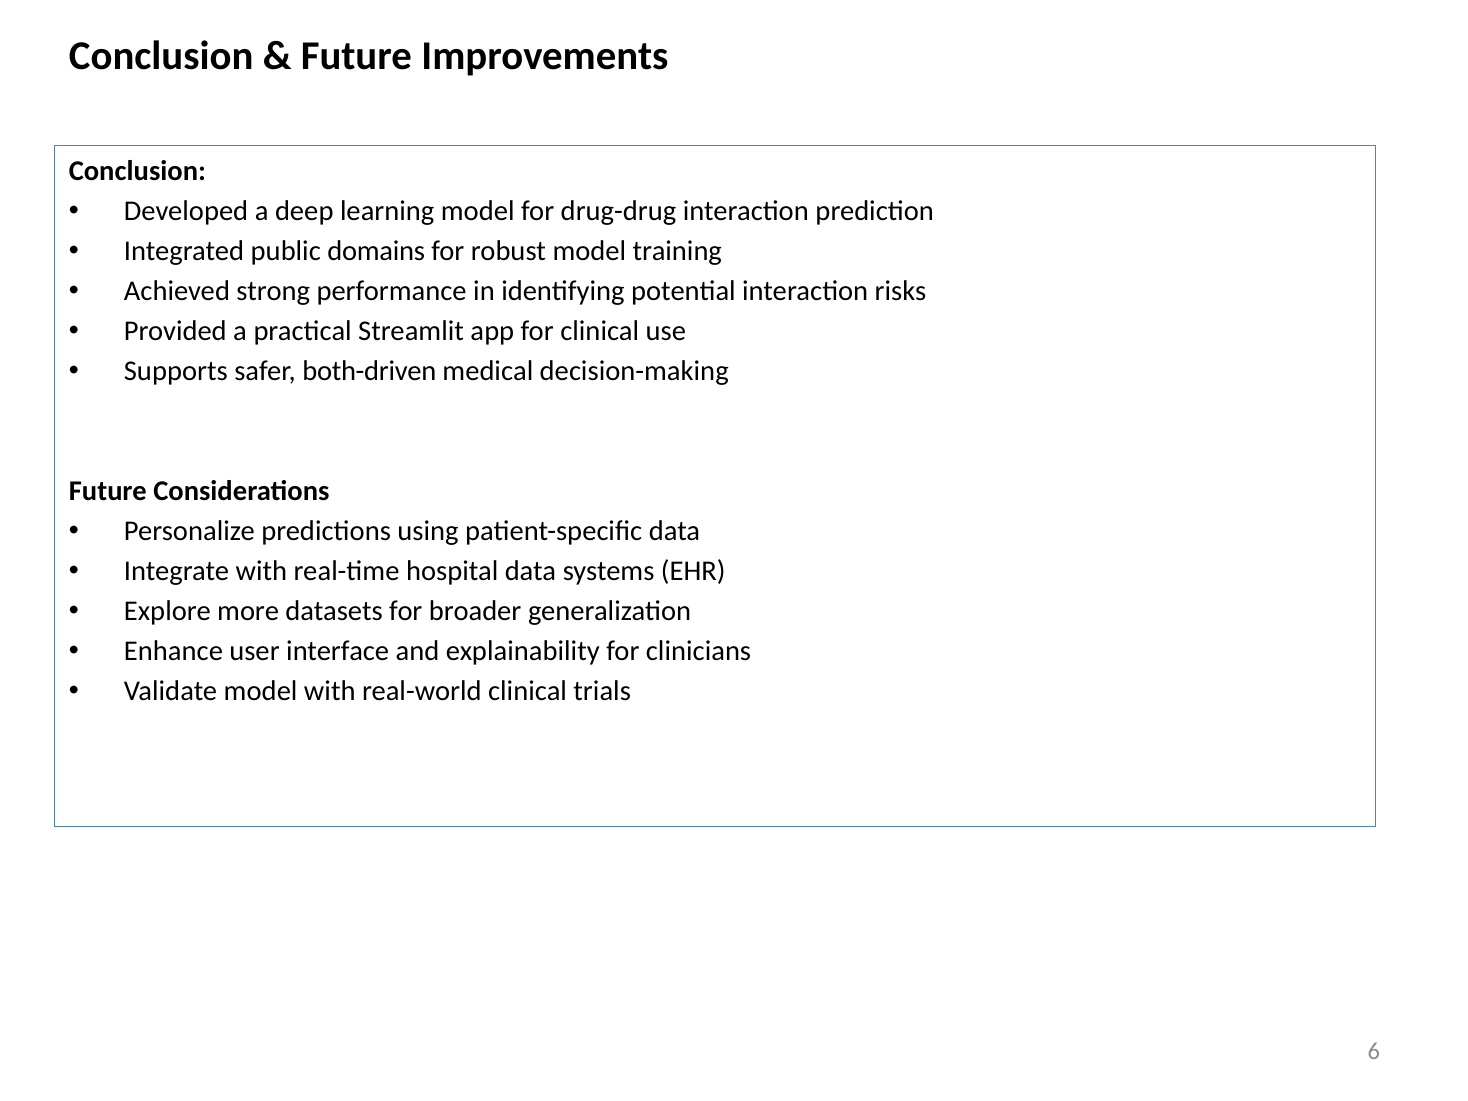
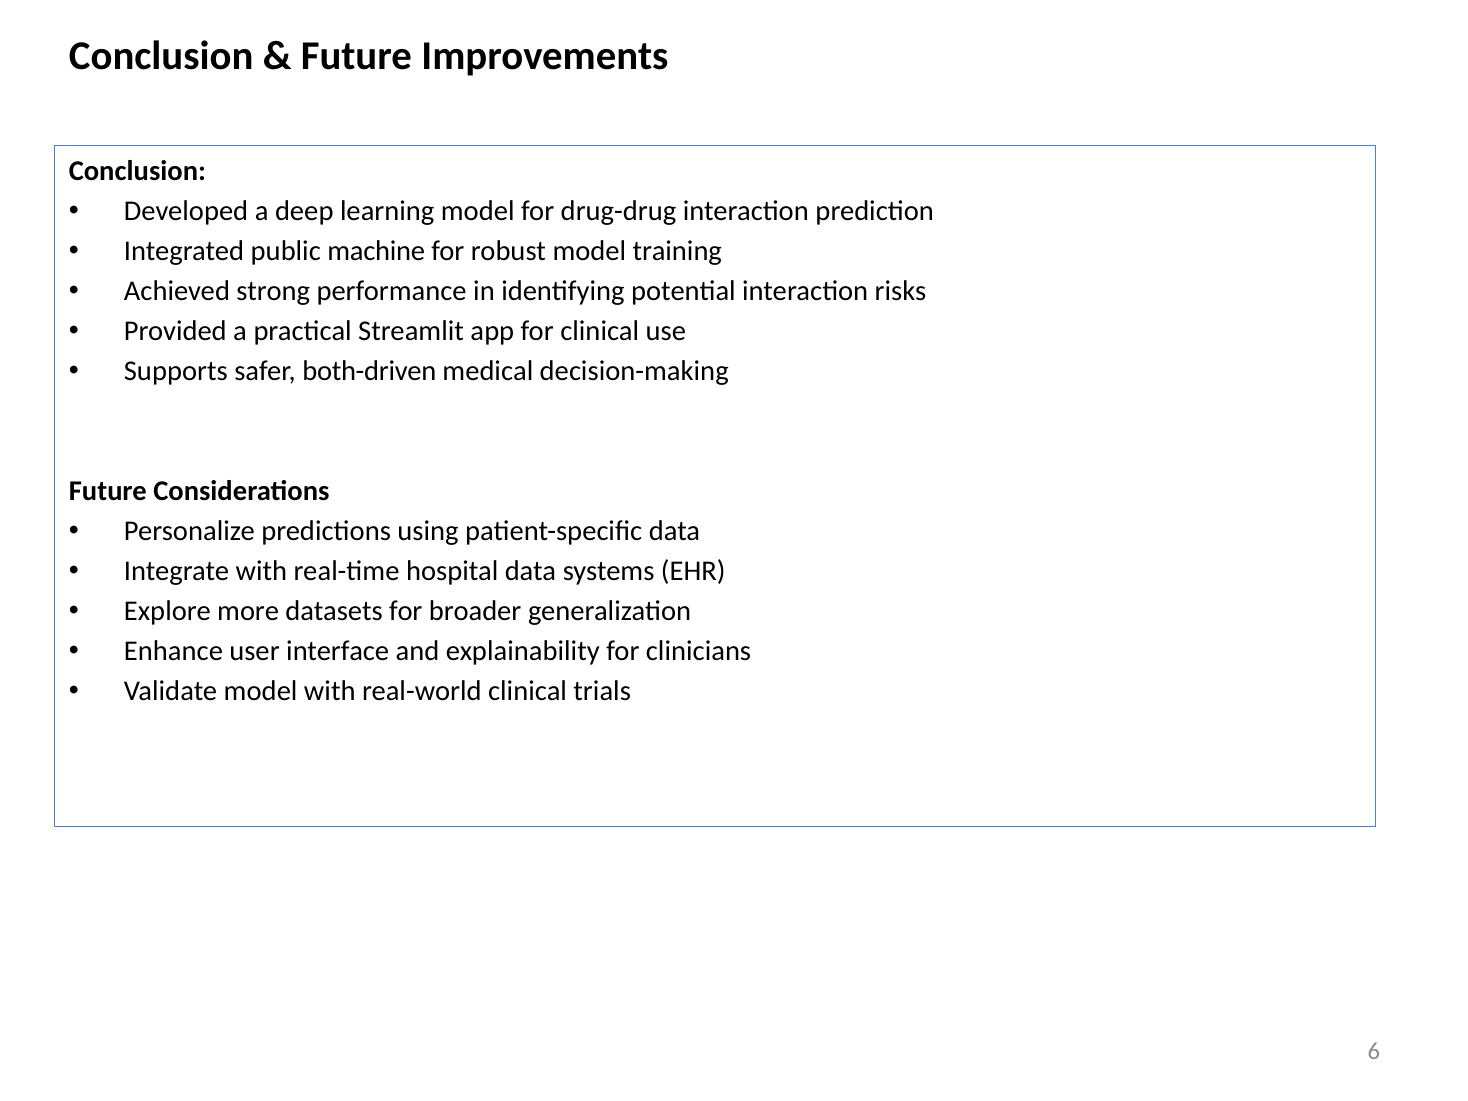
domains: domains -> machine (376, 251)
